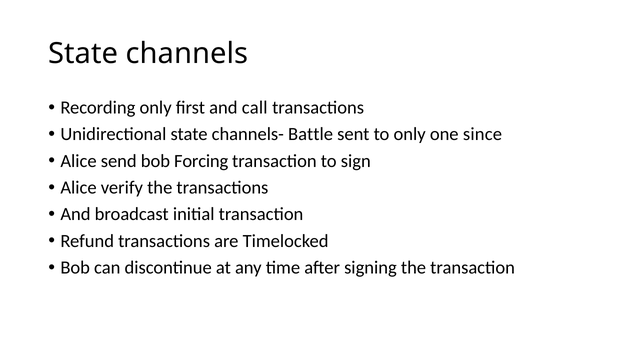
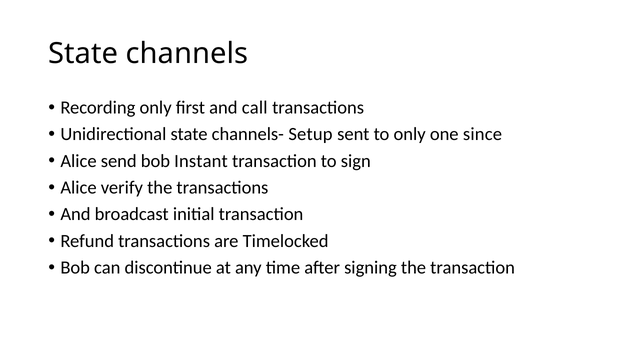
Battle: Battle -> Setup (310, 134)
Forcing: Forcing -> Instant (201, 161)
